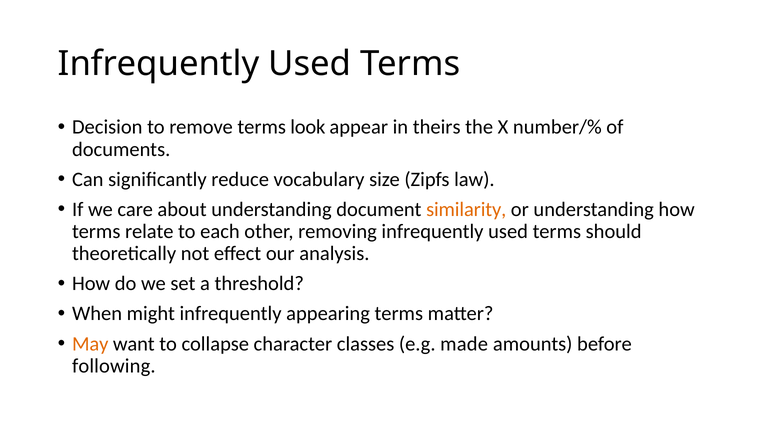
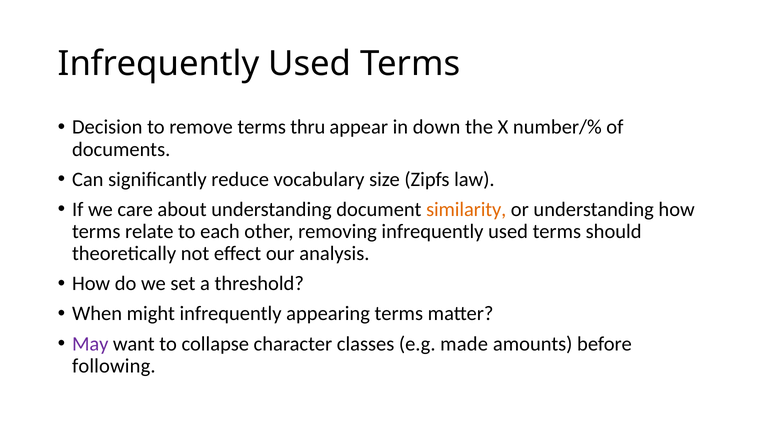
look: look -> thru (308, 127)
theirs: theirs -> down (437, 127)
May colour: orange -> purple (90, 344)
